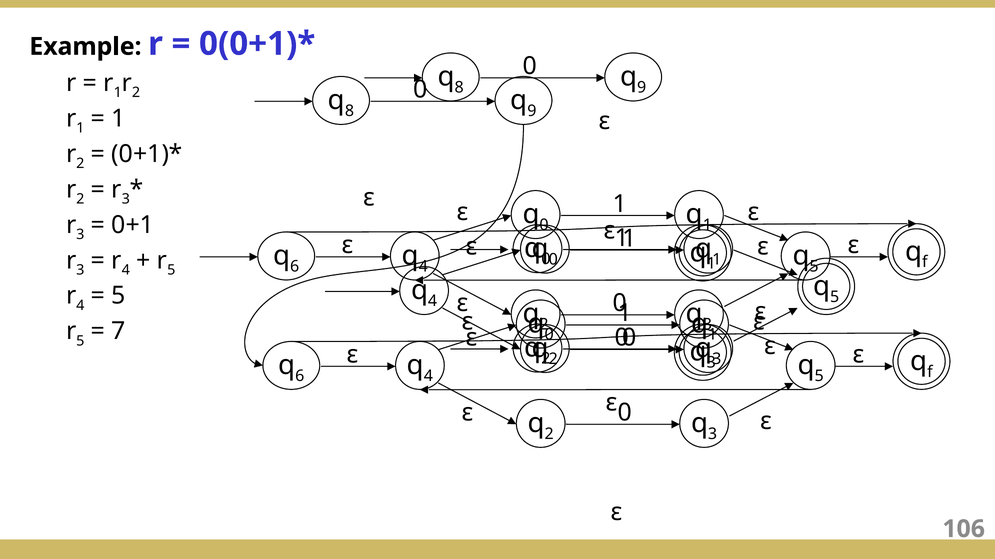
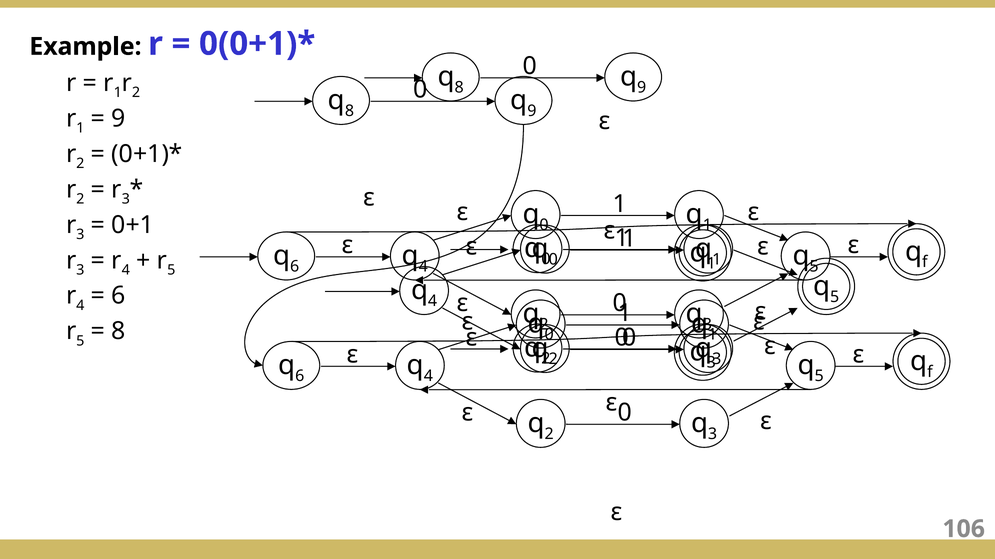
1: 1 -> 9 (118, 119)
5: 5 -> 6 (118, 296)
7: 7 -> 8 (118, 332)
